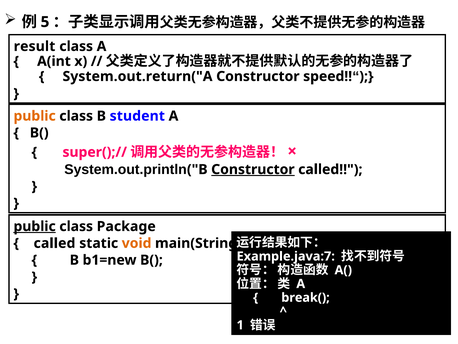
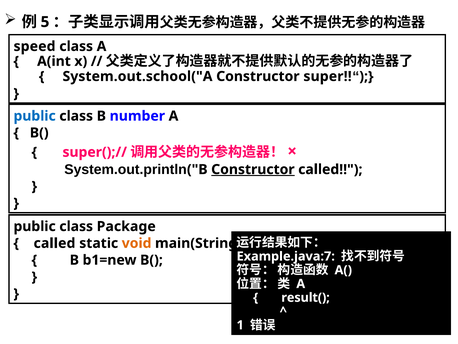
result: result -> speed (35, 46)
System.out.return("A: System.out.return("A -> System.out.school("A (138, 76)
speed: speed -> super (328, 76)
public colour: orange -> blue (35, 116)
student: student -> number (137, 116)
public underline: present -> none (35, 226)
break(: break( -> result( (306, 297)
